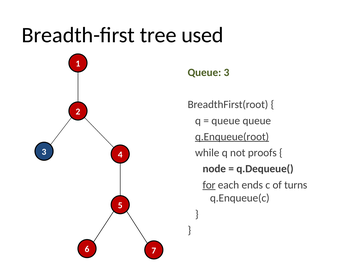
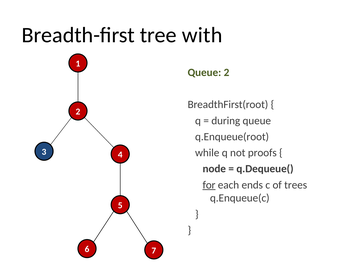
used: used -> with (202, 35)
Queue 3: 3 -> 2 (227, 73)
queue: queue -> during (226, 121)
q.Enqueue(root underline: present -> none (232, 137)
turns: turns -> trees (296, 185)
